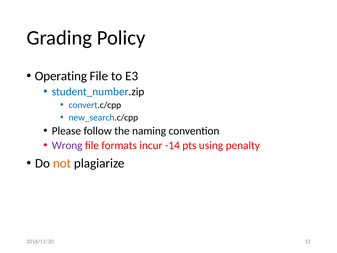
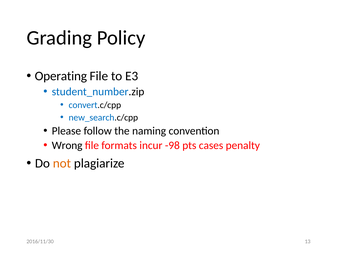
Wrong colour: purple -> black (67, 145)
-14: -14 -> -98 (172, 145)
using: using -> cases (211, 145)
